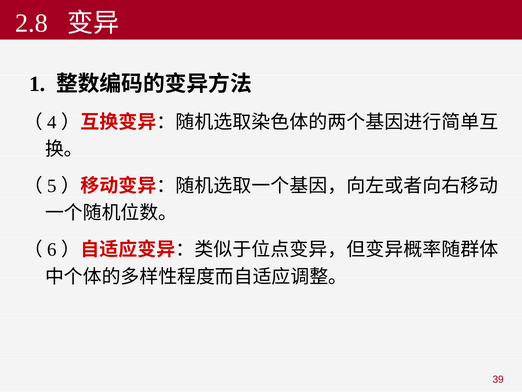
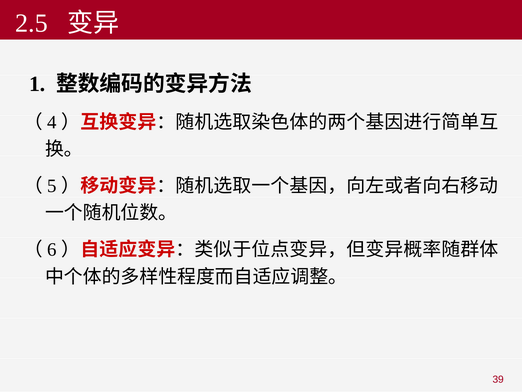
2.8: 2.8 -> 2.5 (32, 23)
